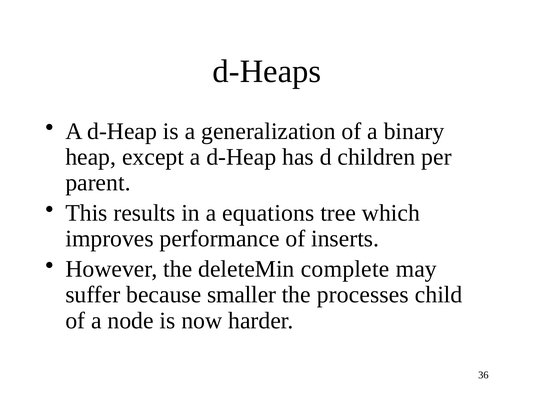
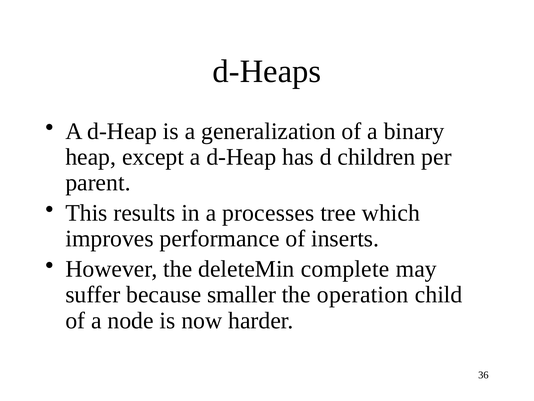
equations: equations -> processes (268, 213)
processes: processes -> operation (363, 294)
